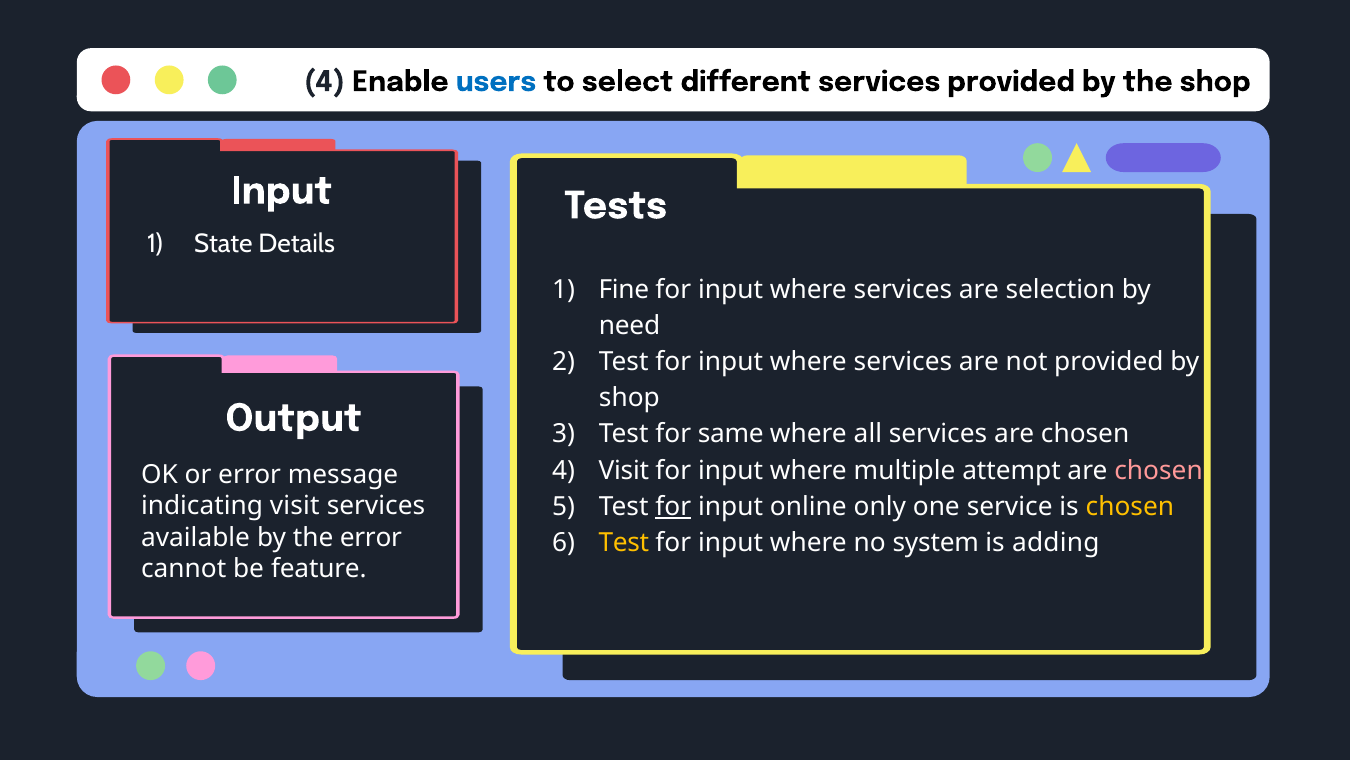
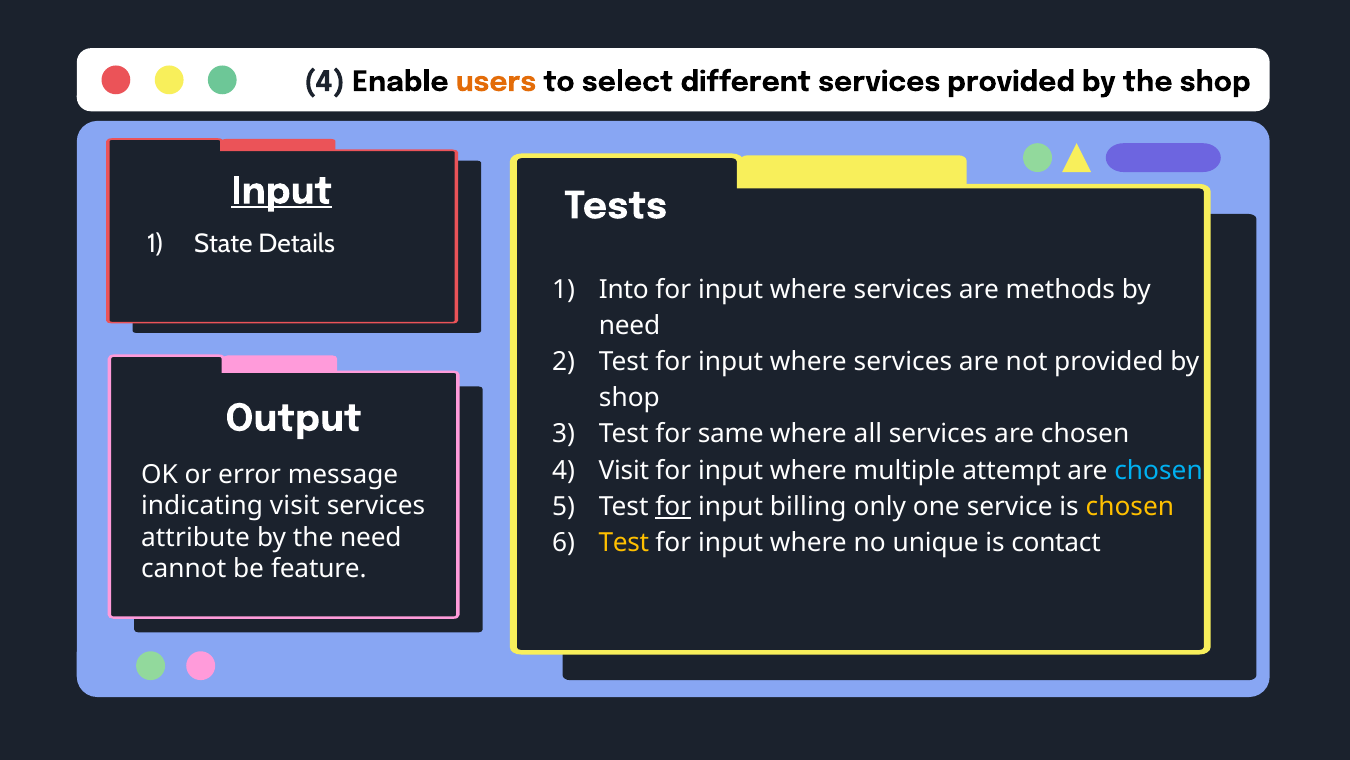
users colour: blue -> orange (496, 82)
Input underline: none -> present (282, 191)
Fine: Fine -> Into (624, 289)
selection: selection -> methods (1060, 289)
chosen colour: pink -> light blue (1159, 470)
online: online -> billing (808, 506)
available: available -> attribute (195, 537)
the error: error -> need (371, 537)
system: system -> unique (936, 543)
adding: adding -> contact (1056, 543)
